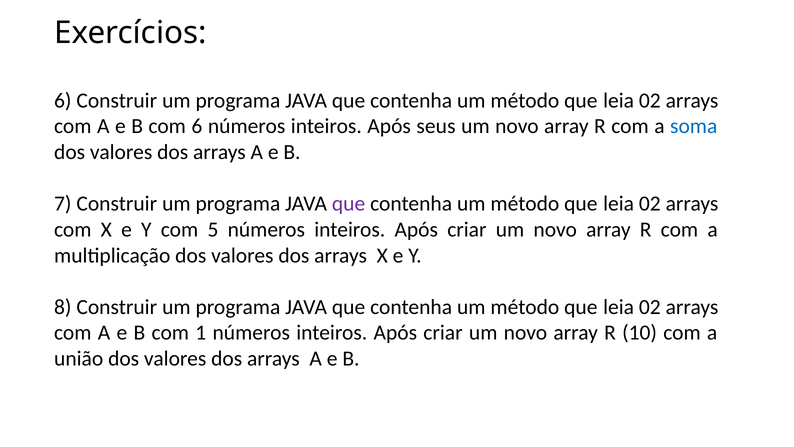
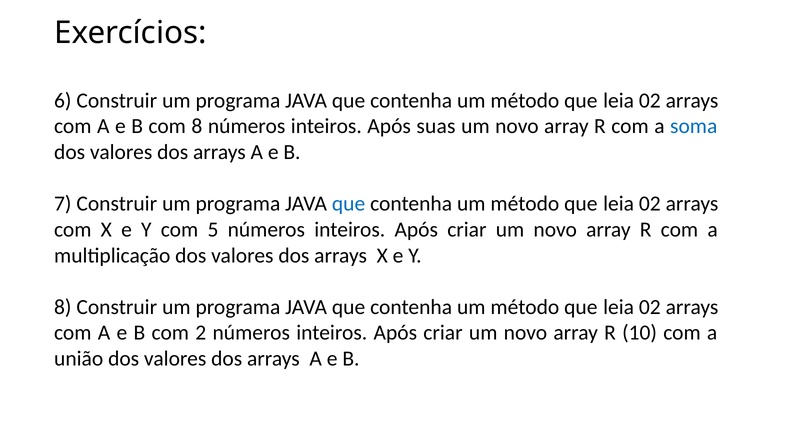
com 6: 6 -> 8 (197, 126)
seus: seus -> suas (436, 126)
que colour: purple -> blue (349, 204)
1: 1 -> 2 (201, 333)
